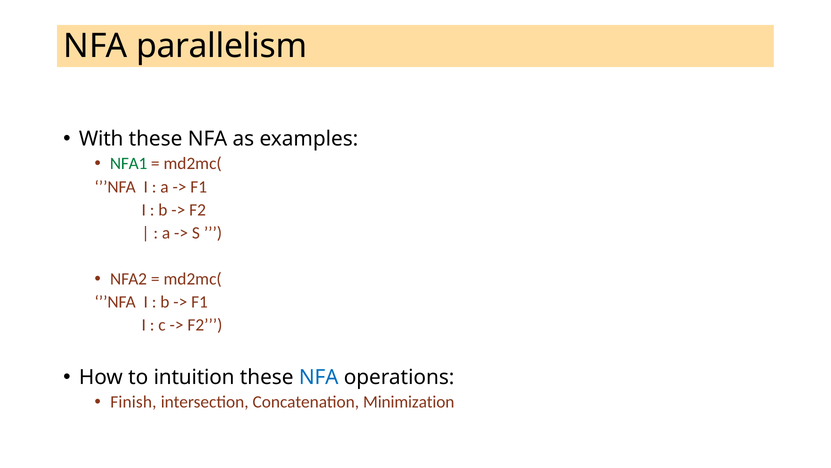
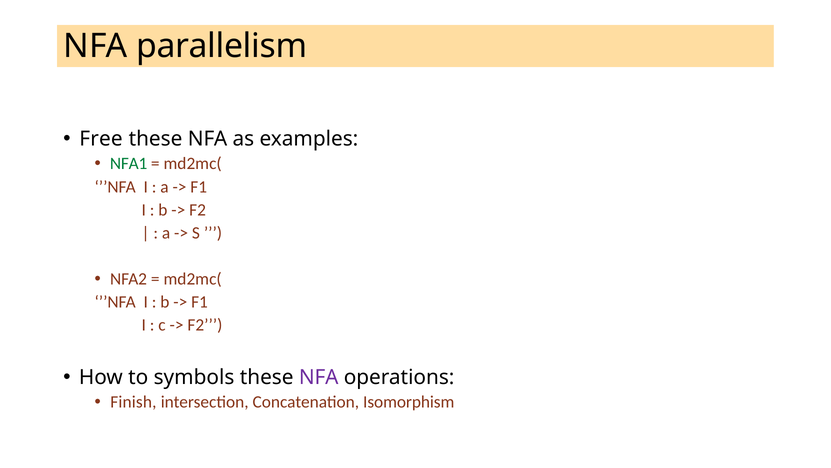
With: With -> Free (101, 139)
intuition: intuition -> symbols (194, 377)
NFA colour: blue -> purple (319, 377)
Minimization: Minimization -> Isomorphism (409, 402)
